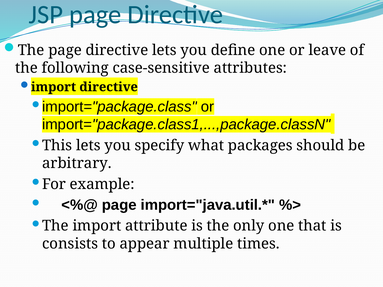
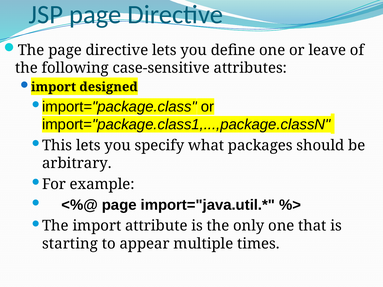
import directive: directive -> designed (109, 87)
consists: consists -> starting (70, 244)
